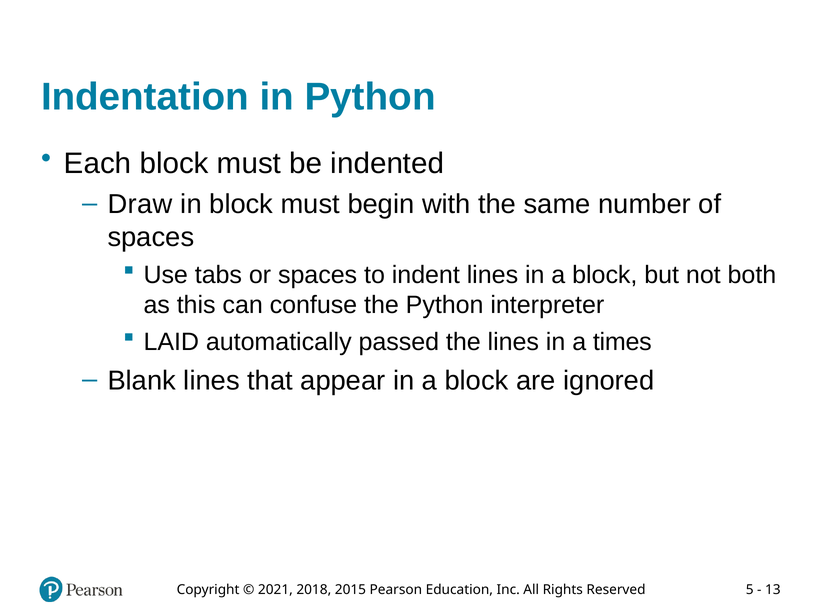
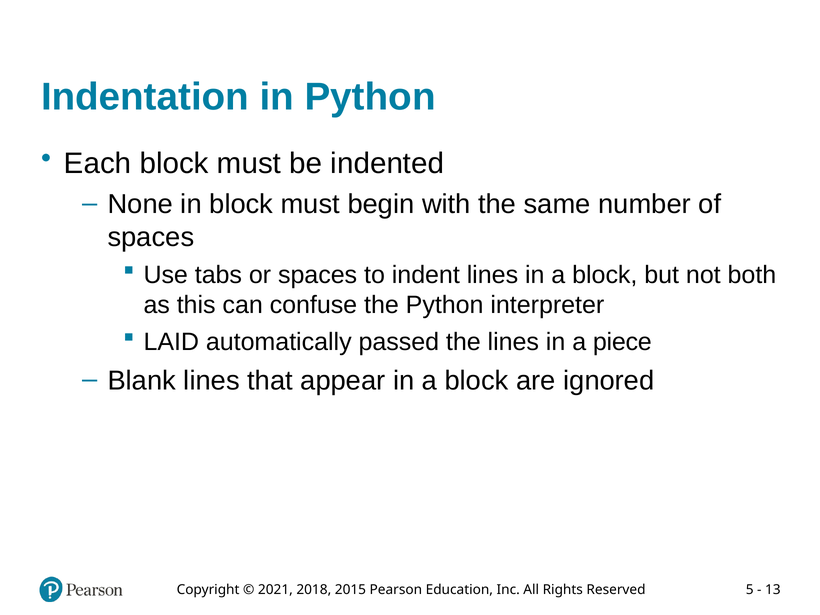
Draw: Draw -> None (140, 204)
times: times -> piece (622, 342)
